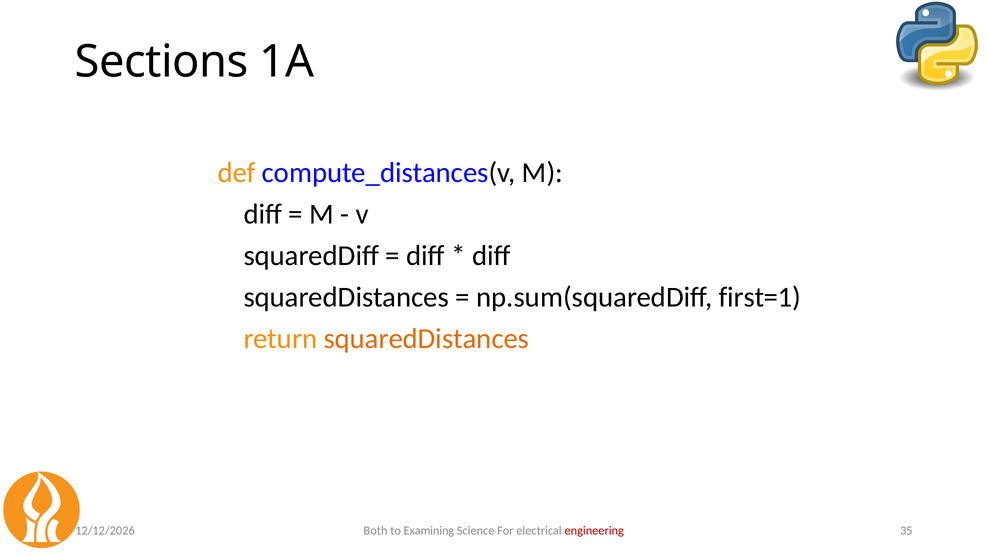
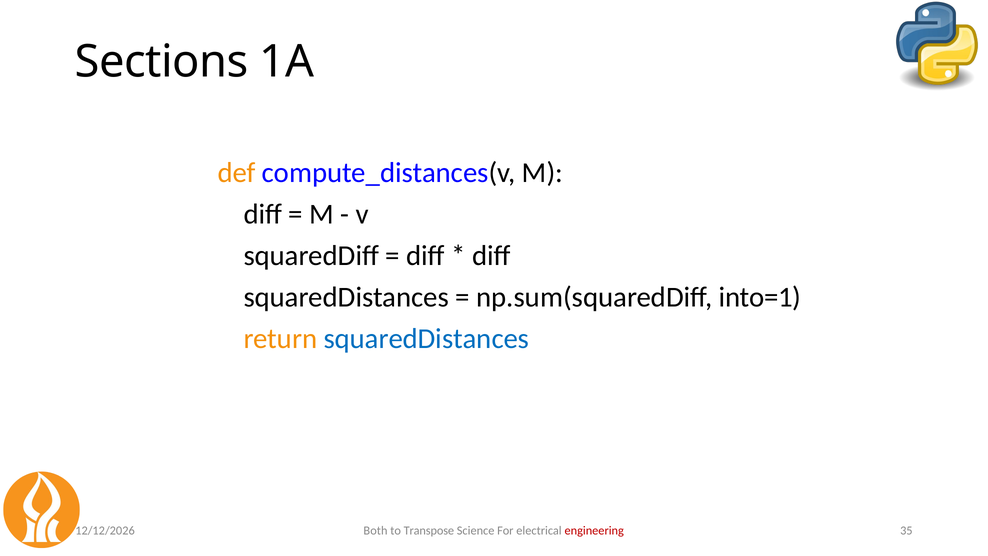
first=1: first=1 -> into=1 (760, 297)
squaredDistances colour: orange -> blue (426, 338)
Examining: Examining -> Transpose (429, 531)
